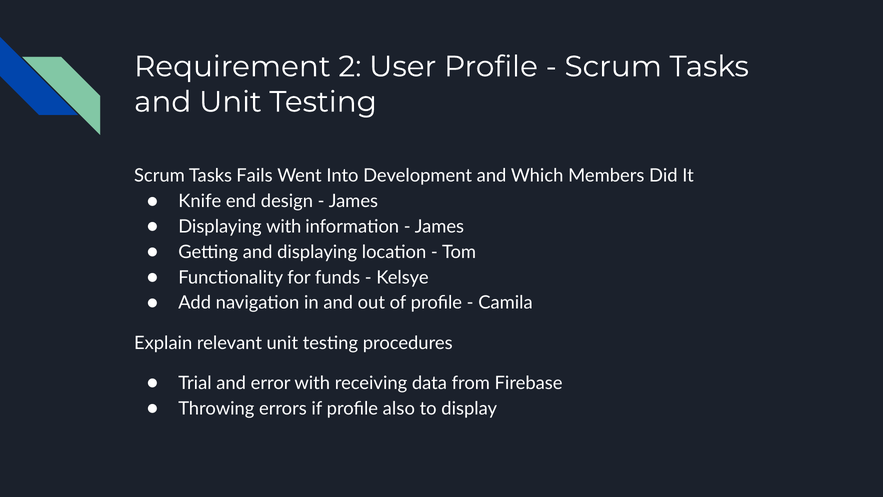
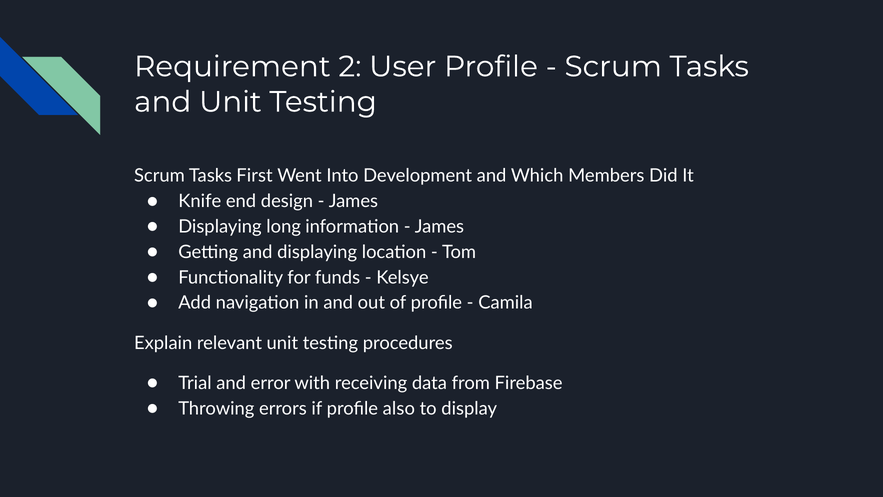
Fails: Fails -> First (254, 176)
Displaying with: with -> long (284, 227)
